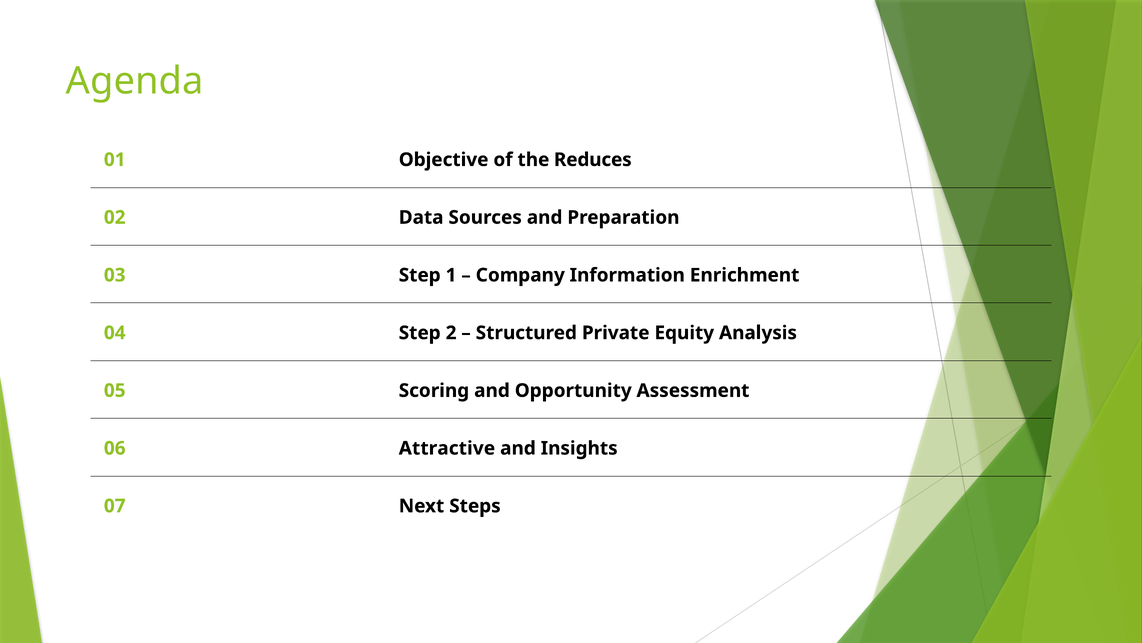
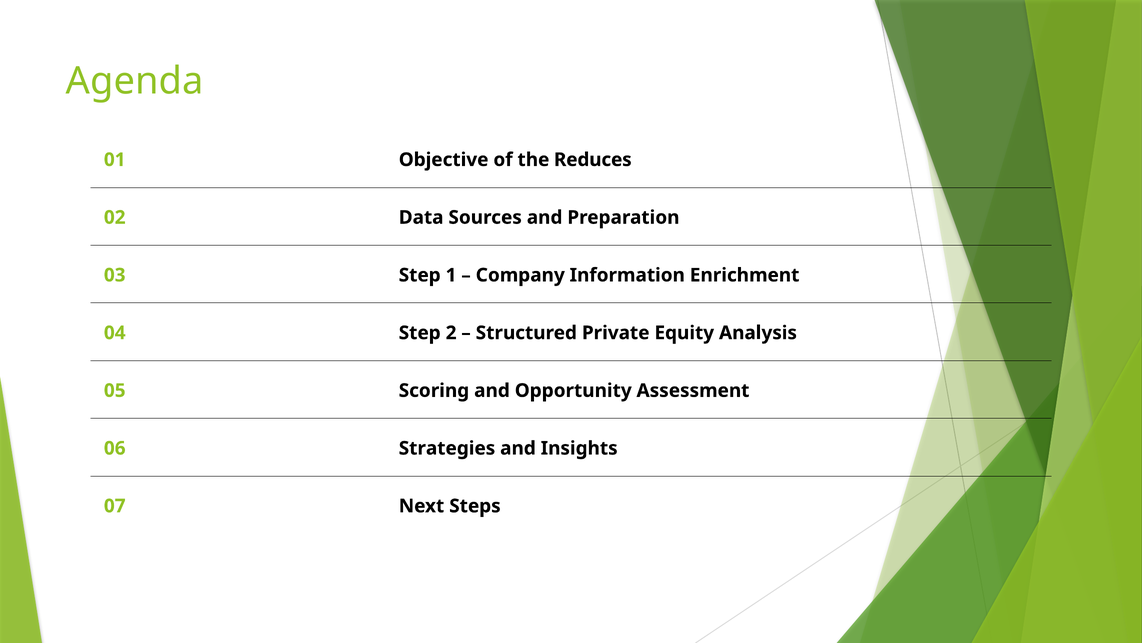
Attractive: Attractive -> Strategies (447, 448)
